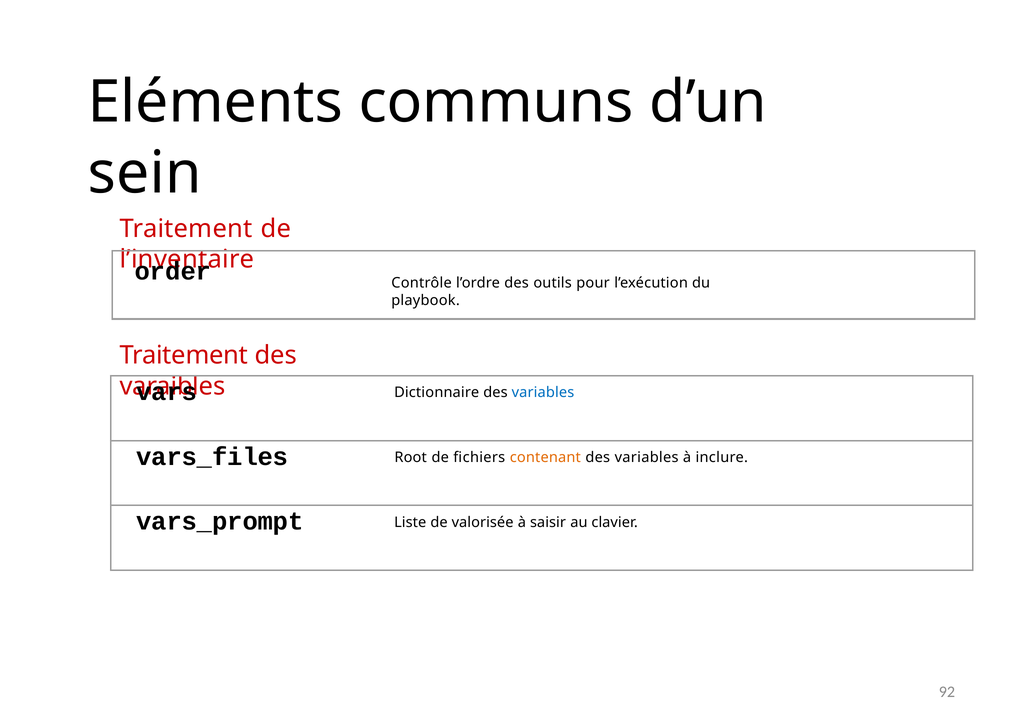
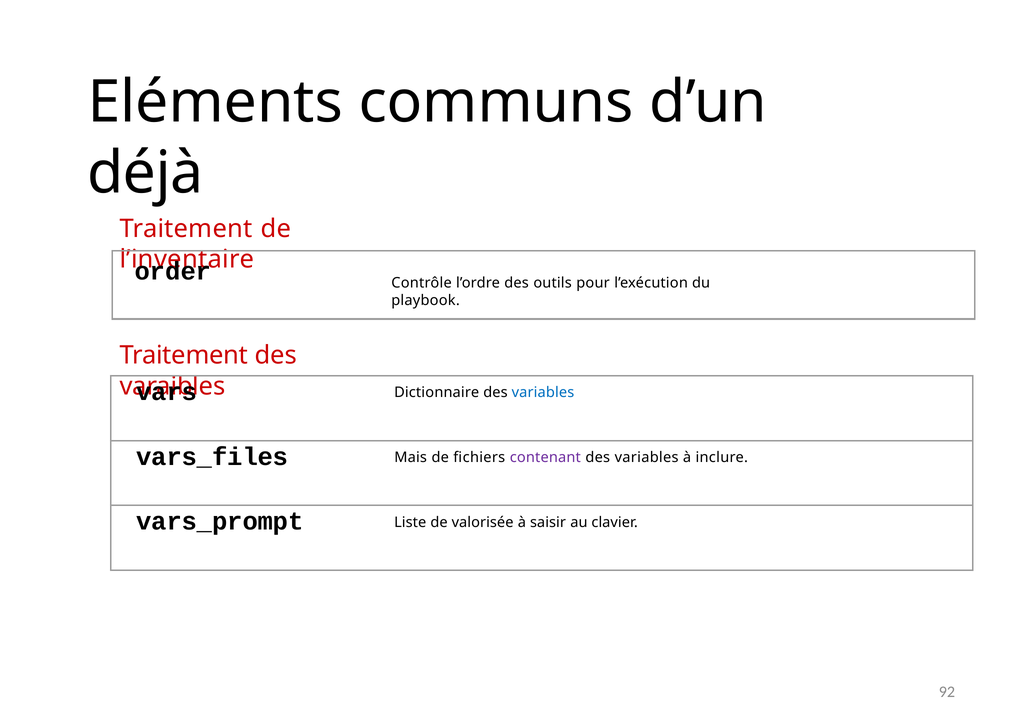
sein: sein -> déjà (145, 173)
Root: Root -> Mais (411, 457)
contenant colour: orange -> purple (545, 457)
